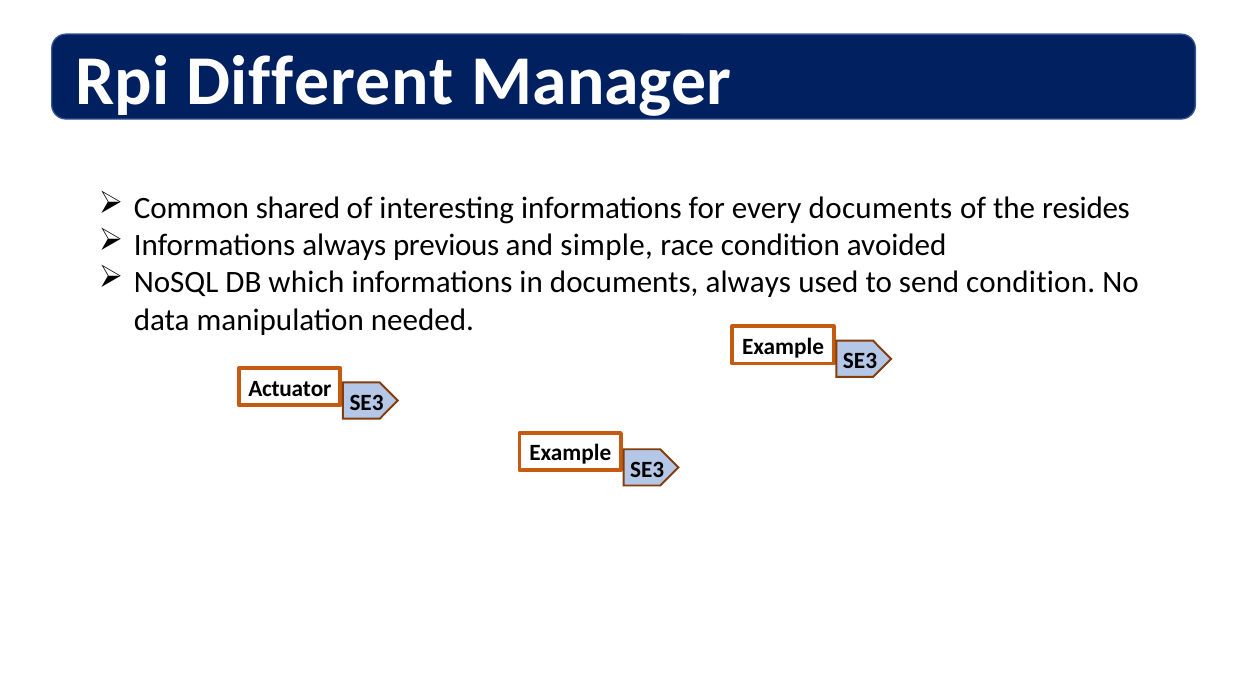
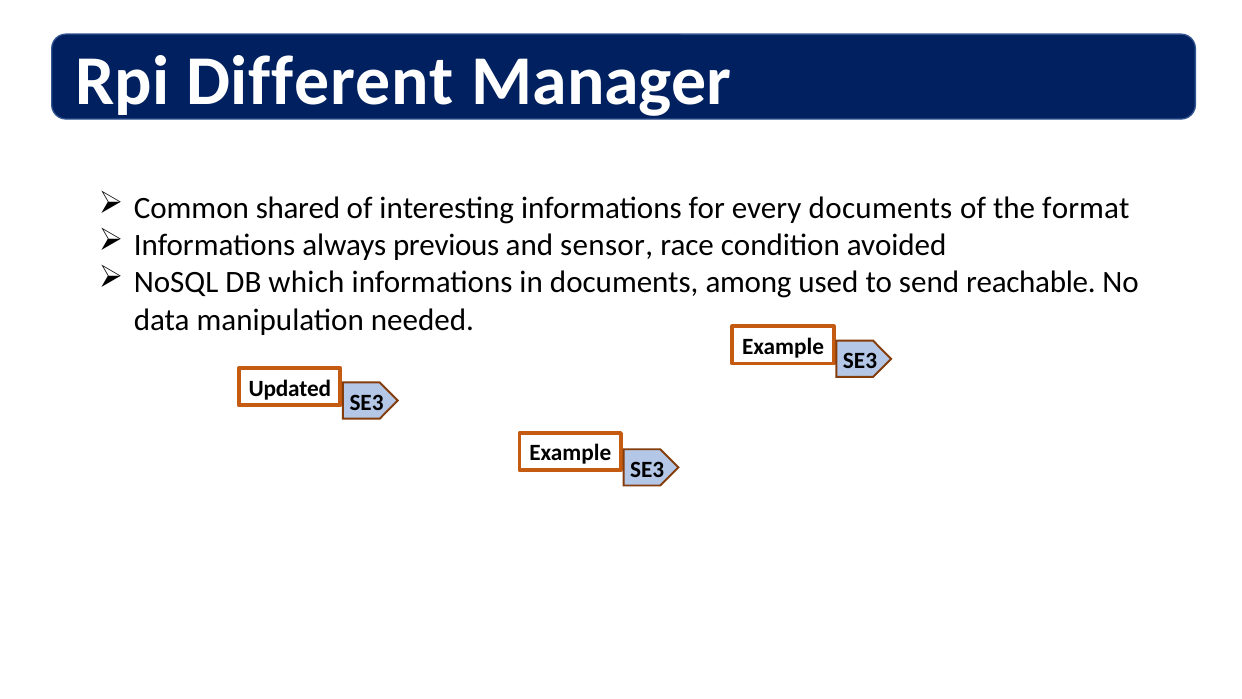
resides: resides -> format (1086, 208)
simple: simple -> sensor (607, 245)
documents always: always -> among (749, 283)
send condition: condition -> reachable (1031, 283)
Actuator: Actuator -> Updated (290, 388)
